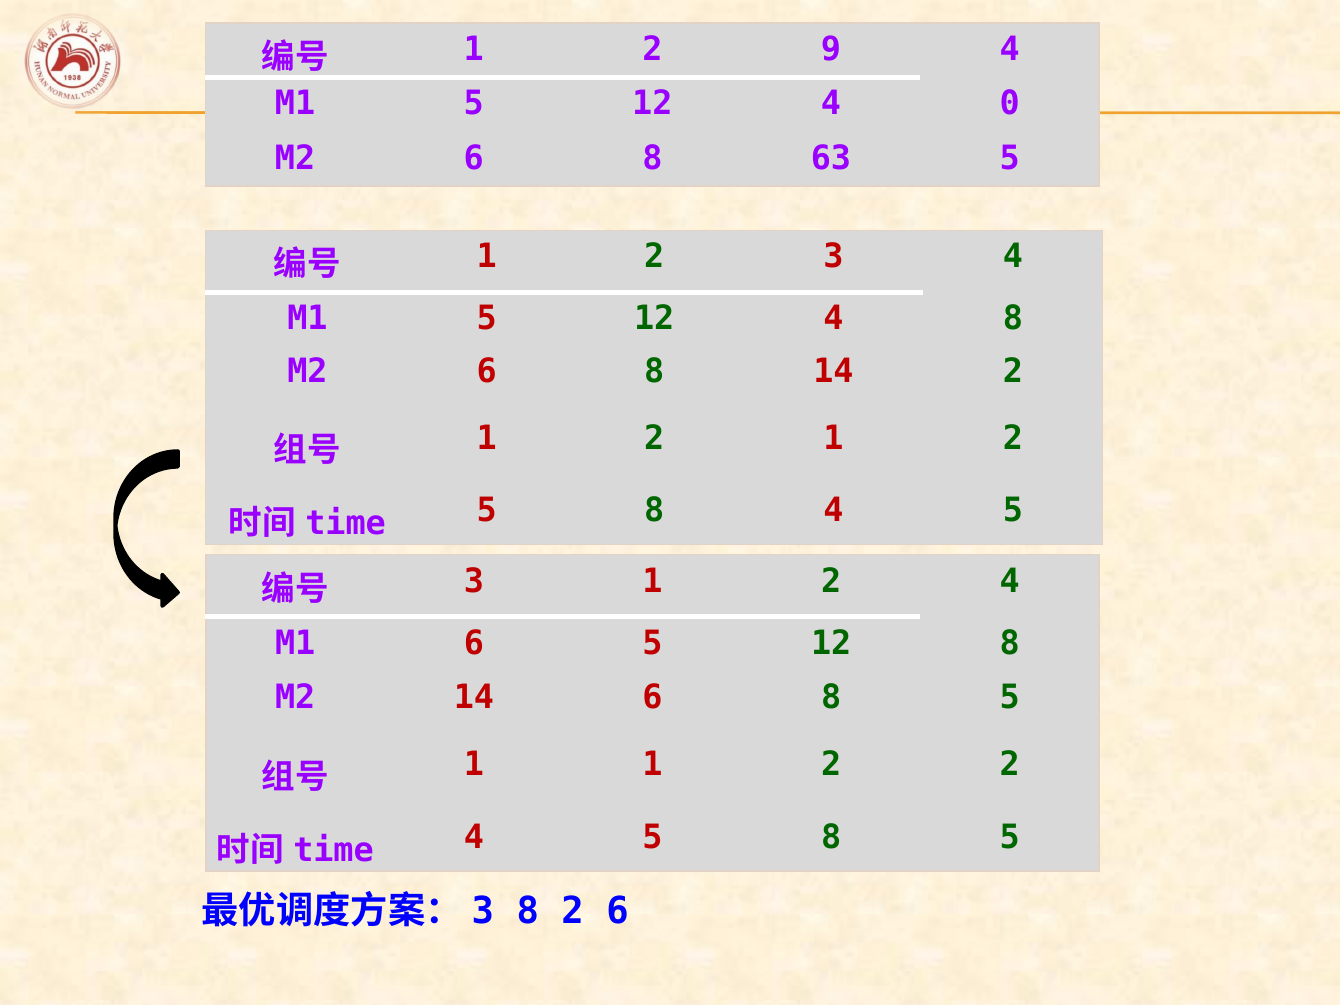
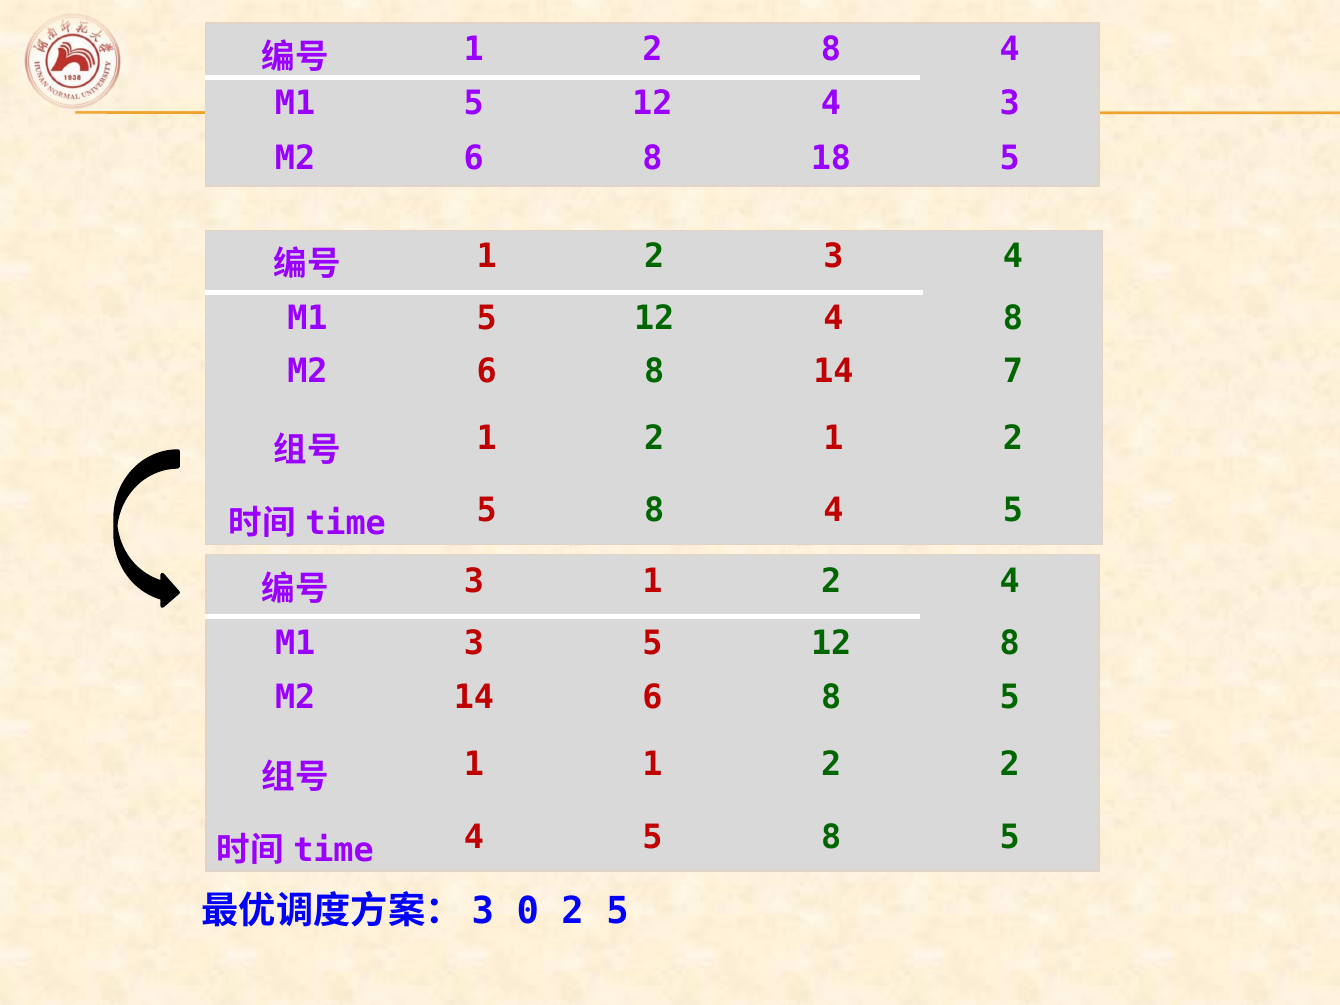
2 9: 9 -> 8 (831, 50)
4 0: 0 -> 3 (1010, 104)
63: 63 -> 18 (831, 158)
14 2: 2 -> 7 (1013, 371)
M1 6: 6 -> 3 (474, 643)
8: 8 -> 0 (528, 911)
2 6: 6 -> 5 (618, 911)
